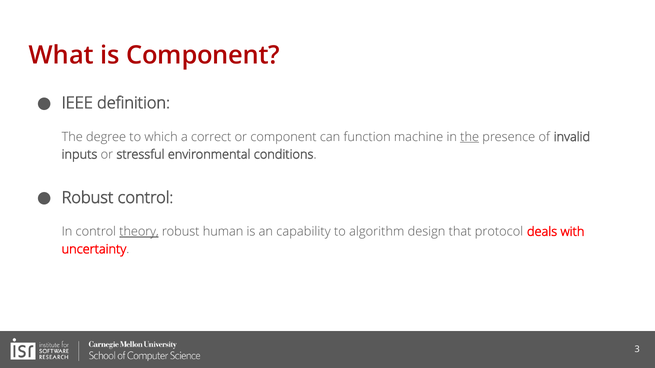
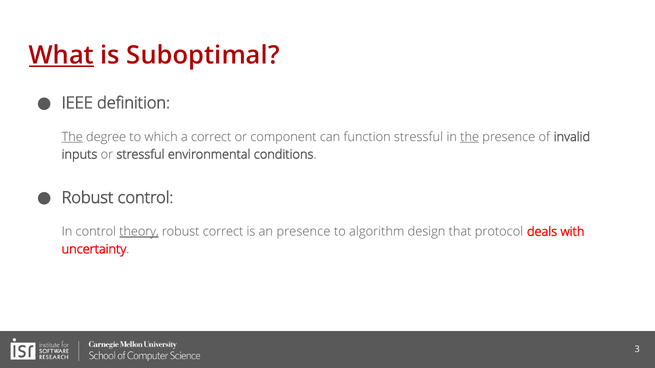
What underline: none -> present (61, 55)
is Component: Component -> Suboptimal (203, 55)
The underline: none -> present (72, 137)
function machine: machine -> stressful (419, 137)
robust human: human -> correct (223, 232)
an capability: capability -> presence (303, 232)
